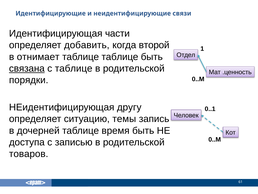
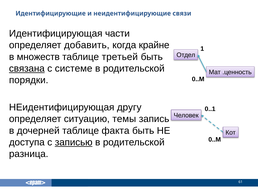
второй: второй -> крайне (154, 45)
отнимает: отнимает -> множеств (38, 57)
таблице таблице: таблице -> третьей (120, 57)
с таблице: таблице -> системе (74, 68)
время: время -> факта (116, 130)
записью underline: none -> present (74, 142)
товаров: товаров -> разница (29, 154)
